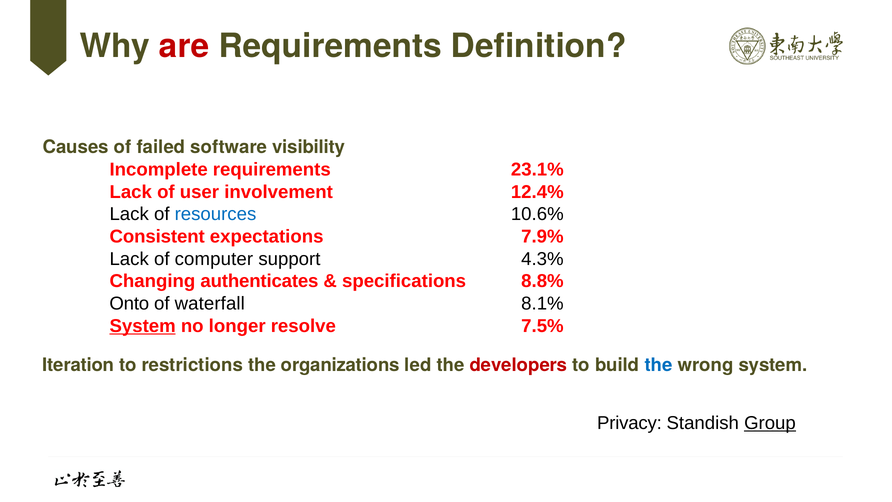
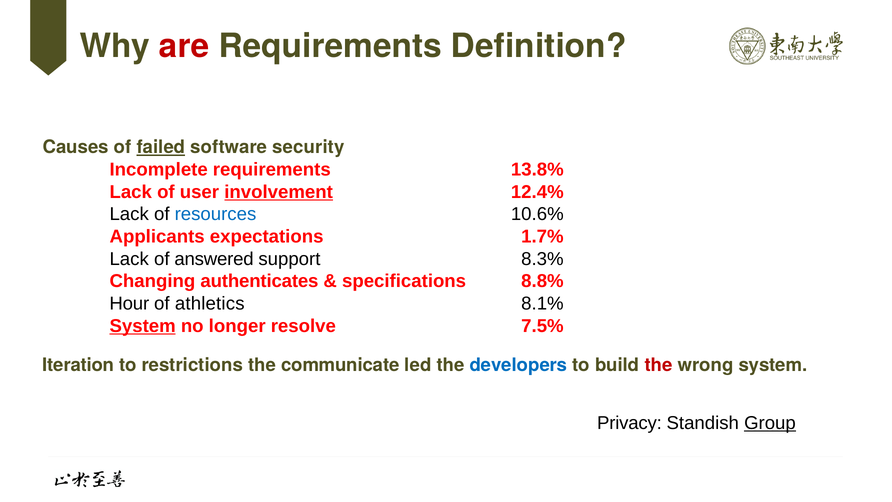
failed underline: none -> present (161, 147)
visibility: visibility -> security (309, 147)
23.1%: 23.1% -> 13.8% (537, 170)
involvement underline: none -> present (279, 192)
Consistent: Consistent -> Applicants (157, 236)
7.9%: 7.9% -> 1.7% (542, 236)
computer: computer -> answered (214, 259)
4.3%: 4.3% -> 8.3% (542, 259)
Onto: Onto -> Hour (129, 303)
waterfall: waterfall -> athletics (210, 303)
organizations: organizations -> communicate (340, 365)
developers colour: red -> blue (518, 365)
the colour: blue -> red (659, 365)
